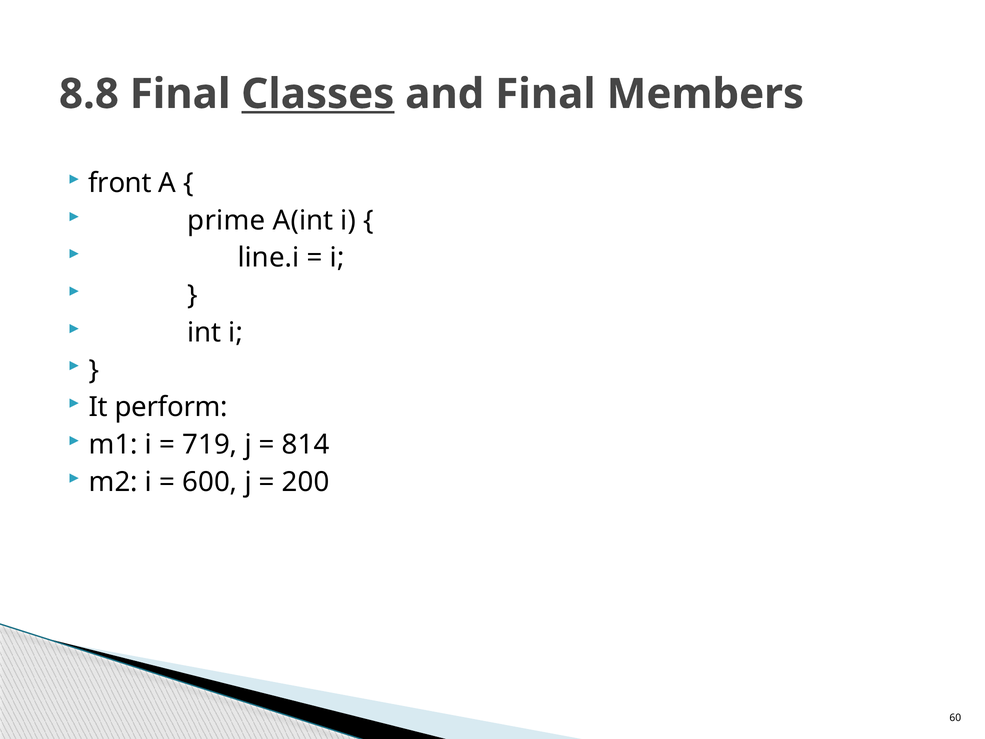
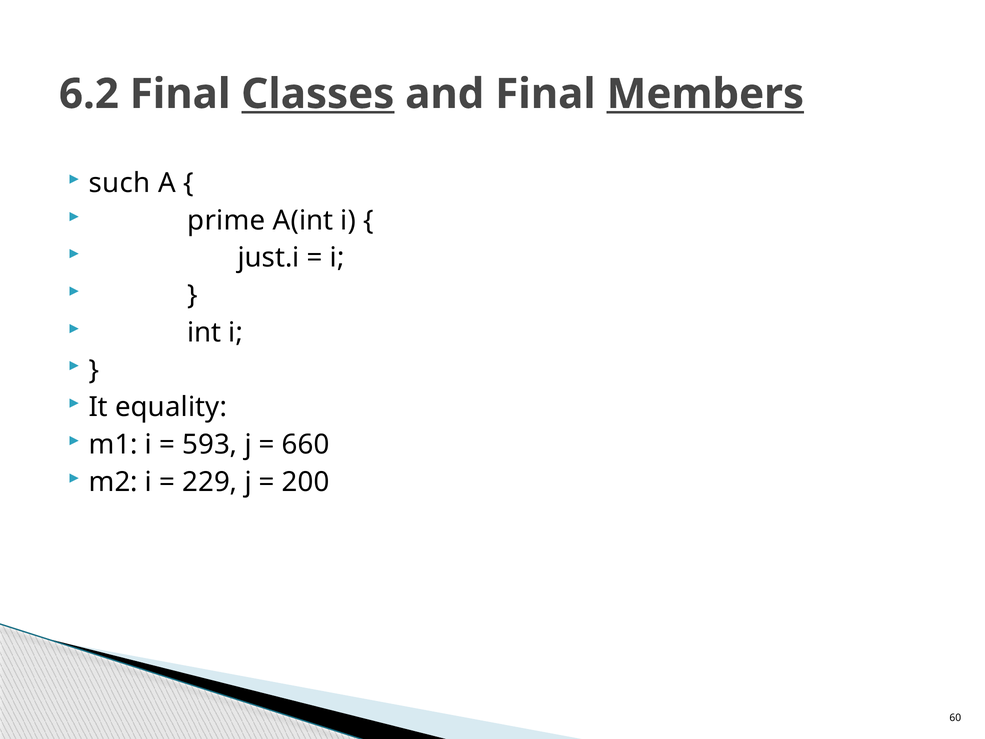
8.8: 8.8 -> 6.2 (89, 94)
Members underline: none -> present (705, 94)
front: front -> such (120, 183)
line.i: line.i -> just.i (269, 258)
perform: perform -> equality (171, 407)
719: 719 -> 593 (210, 444)
814: 814 -> 660 (306, 444)
600: 600 -> 229 (210, 482)
